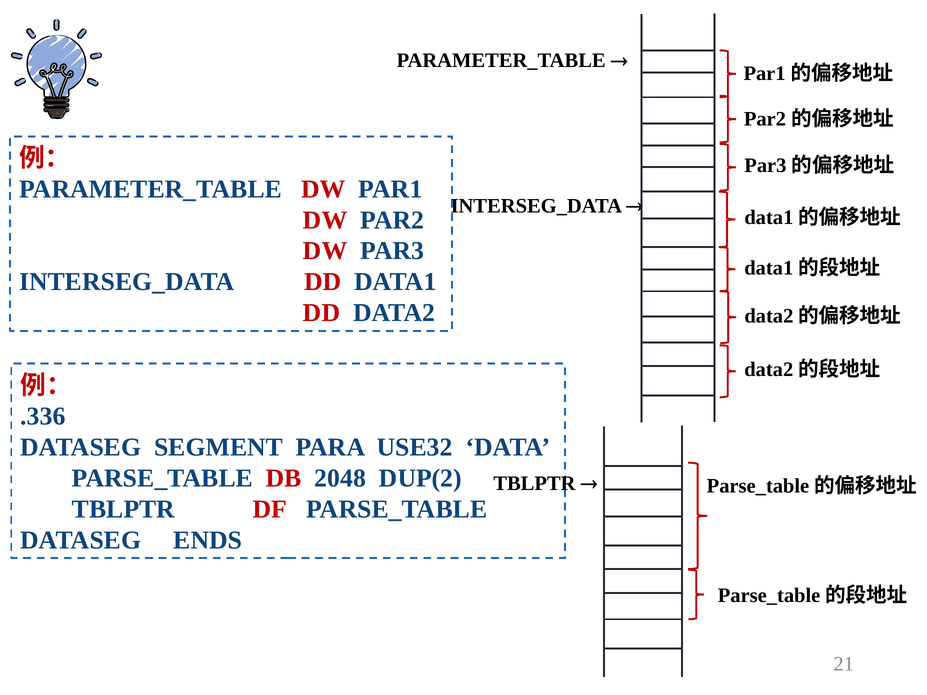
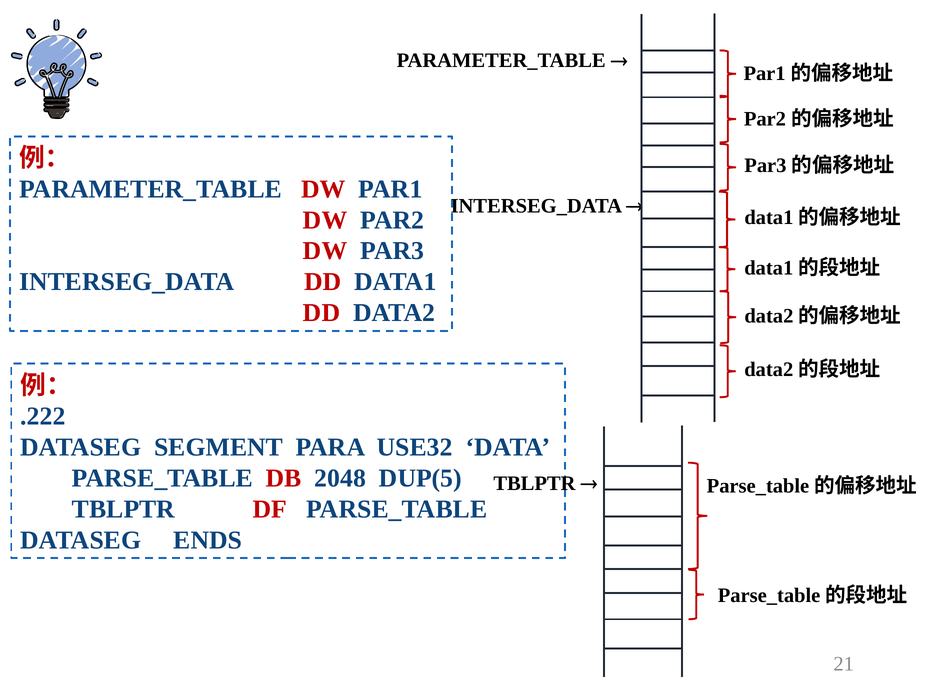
.336: .336 -> .222 (43, 417)
DUP(2: DUP(2 -> DUP(5 (420, 478)
